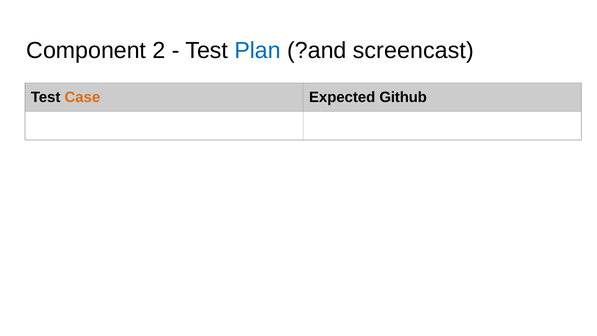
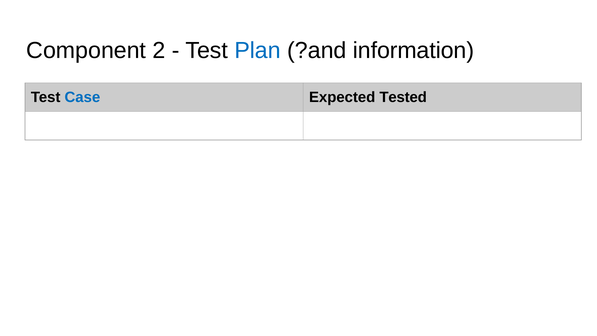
screencast: screencast -> information (413, 51)
Case colour: orange -> blue (82, 97)
Github: Github -> Tested (403, 97)
